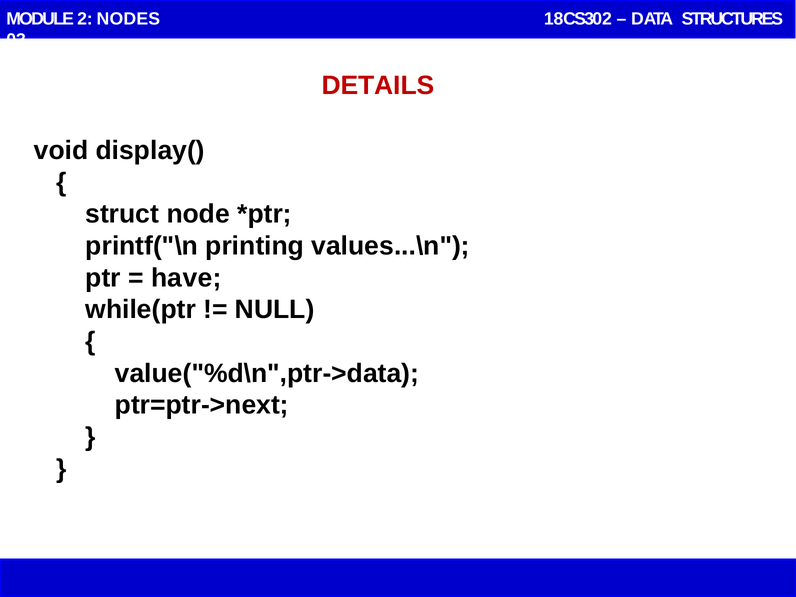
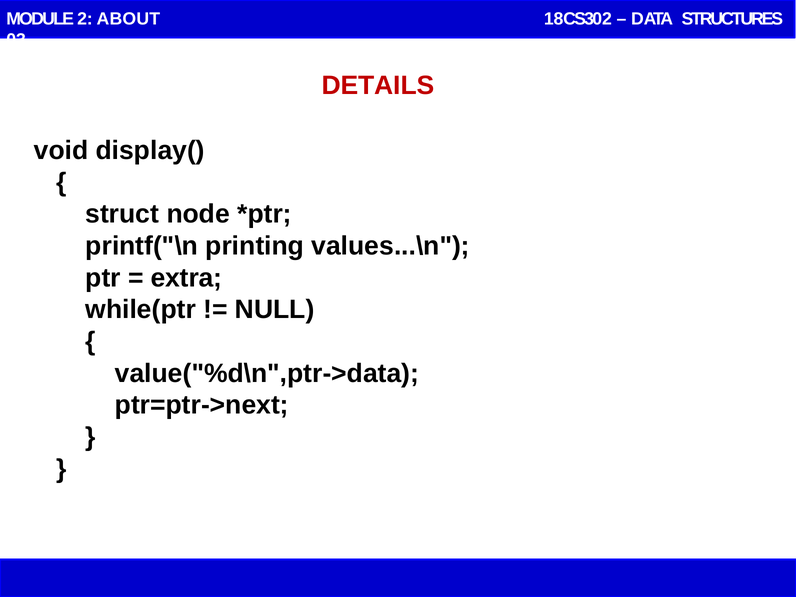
NODES: NODES -> ABOUT (128, 19)
have: have -> extra (186, 278)
